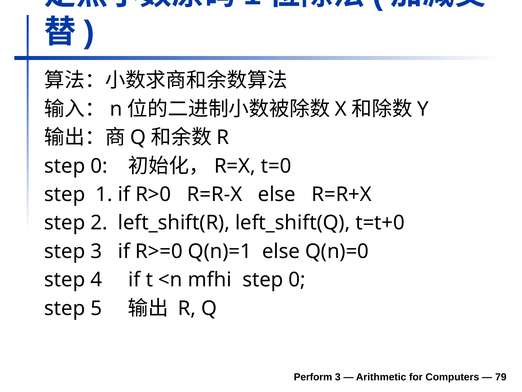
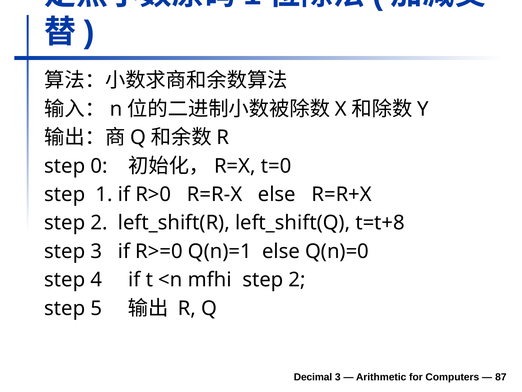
t=t+0: t=t+0 -> t=t+8 (380, 223)
0: 0 -> 2 (297, 280)
Perform: Perform -> Decimal (313, 377)
79: 79 -> 87 (501, 377)
